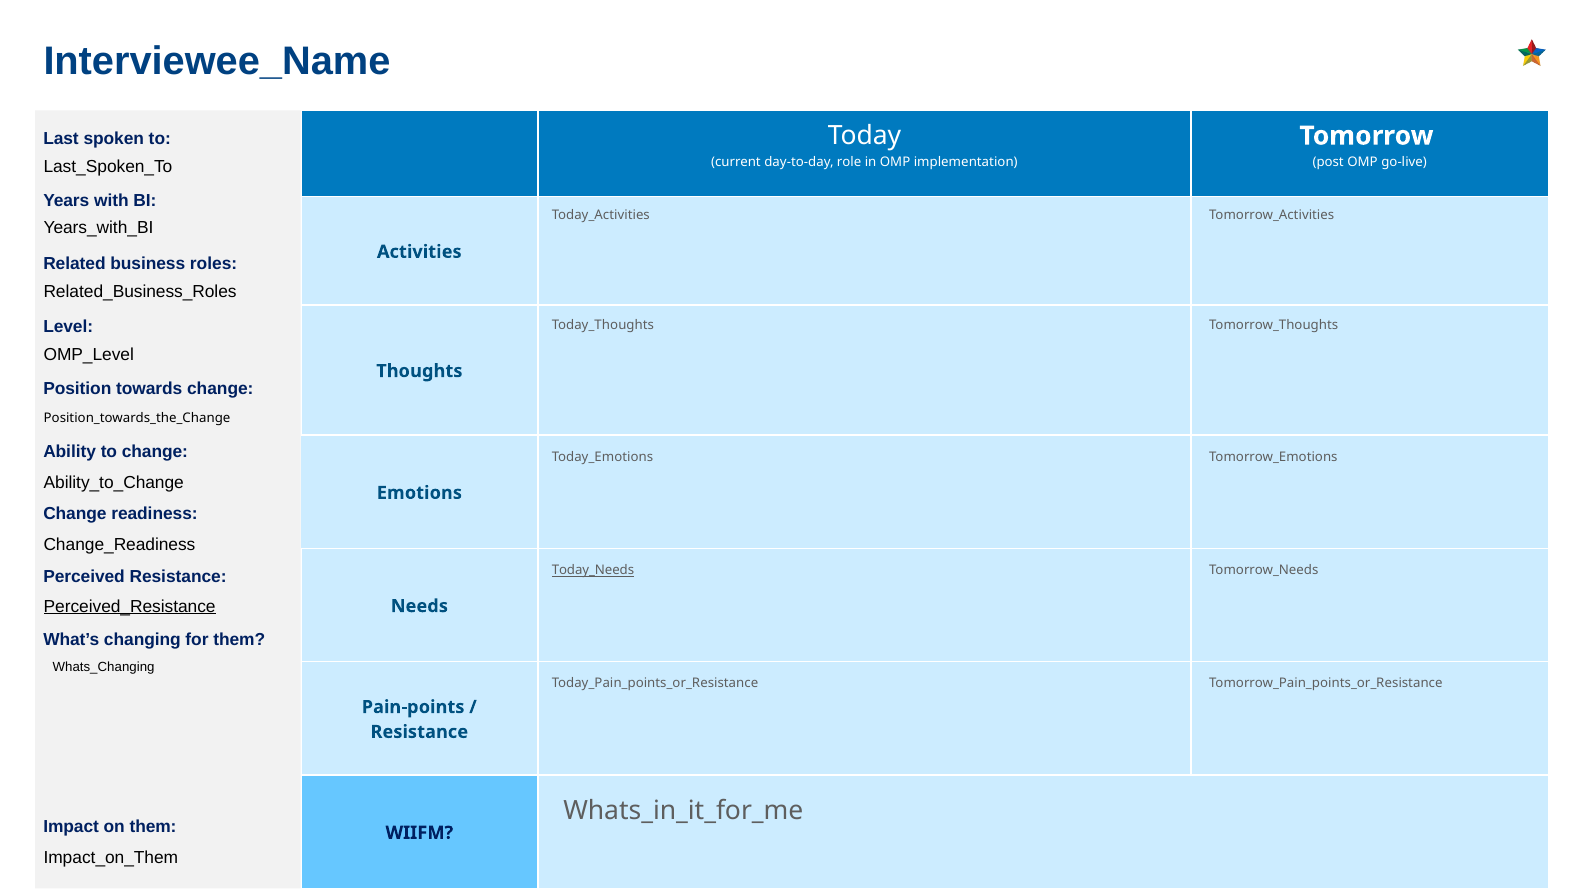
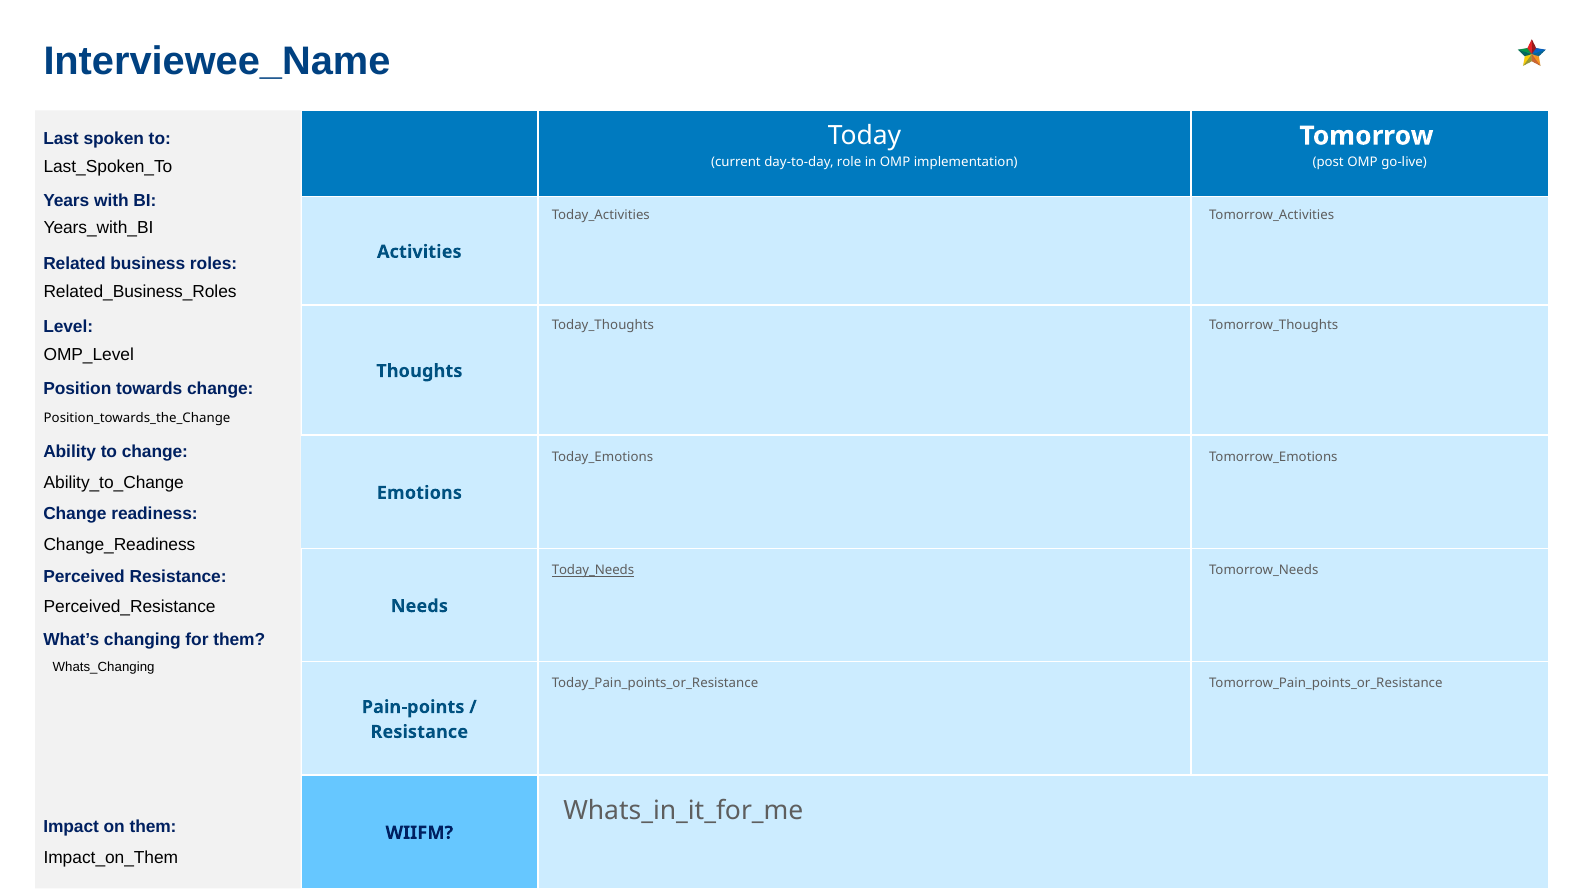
Perceived_Resistance underline: present -> none (130, 606)
